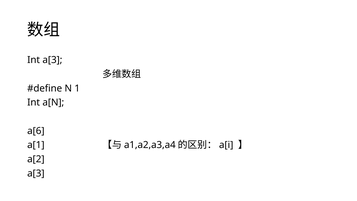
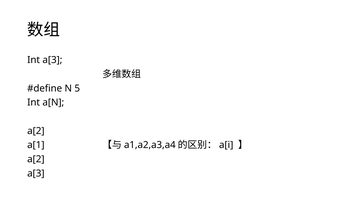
1: 1 -> 5 (77, 88)
a[6: a[6 -> a[2 (36, 131)
